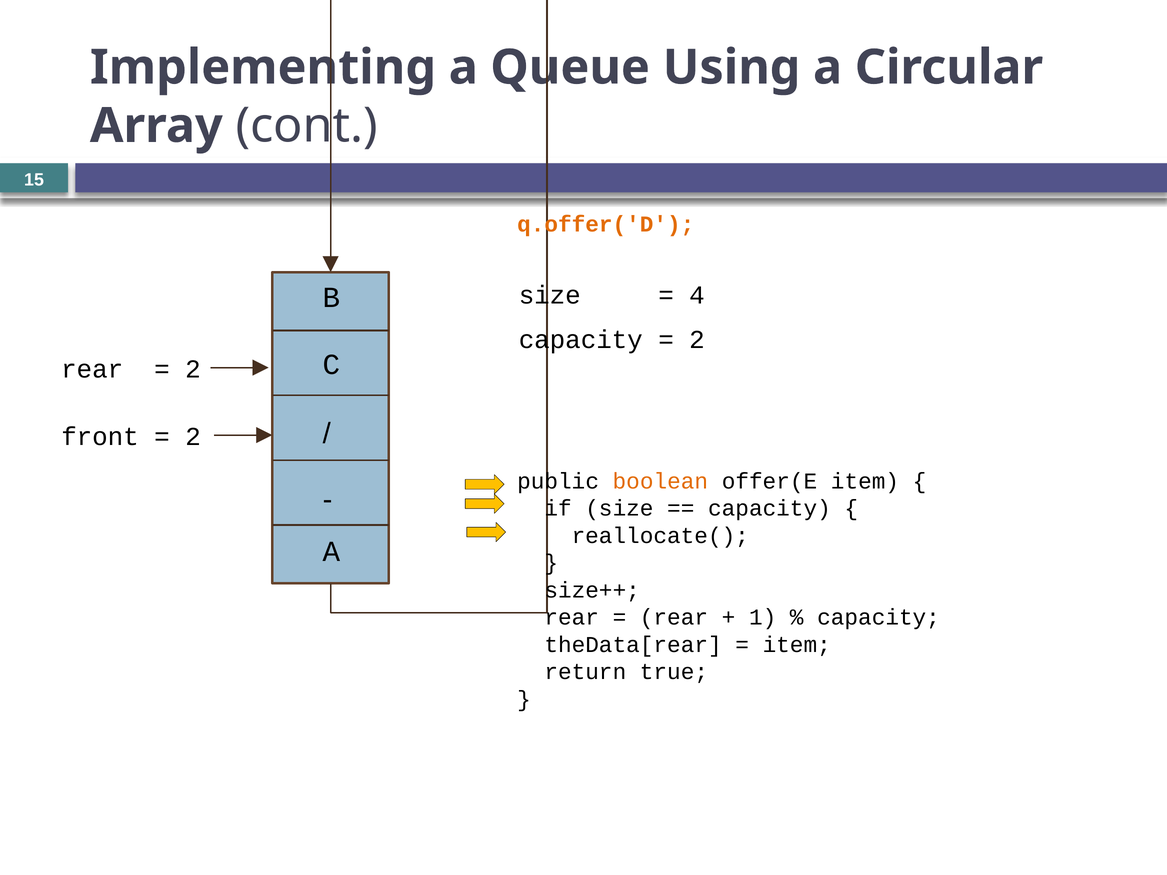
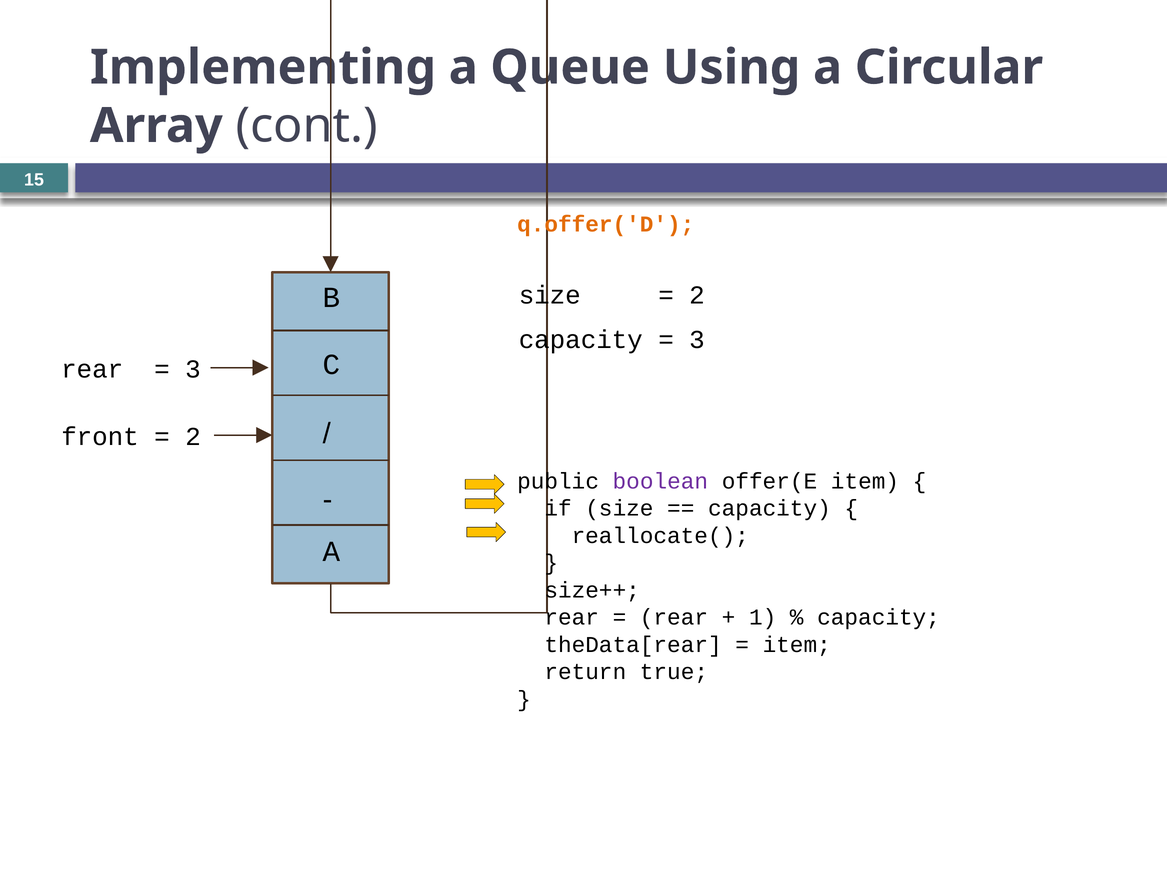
4: 4 -> 2 (697, 295)
2: 2 -> 3 (697, 340)
2: 2 -> 3 (193, 369)
boolean colour: orange -> purple (660, 481)
